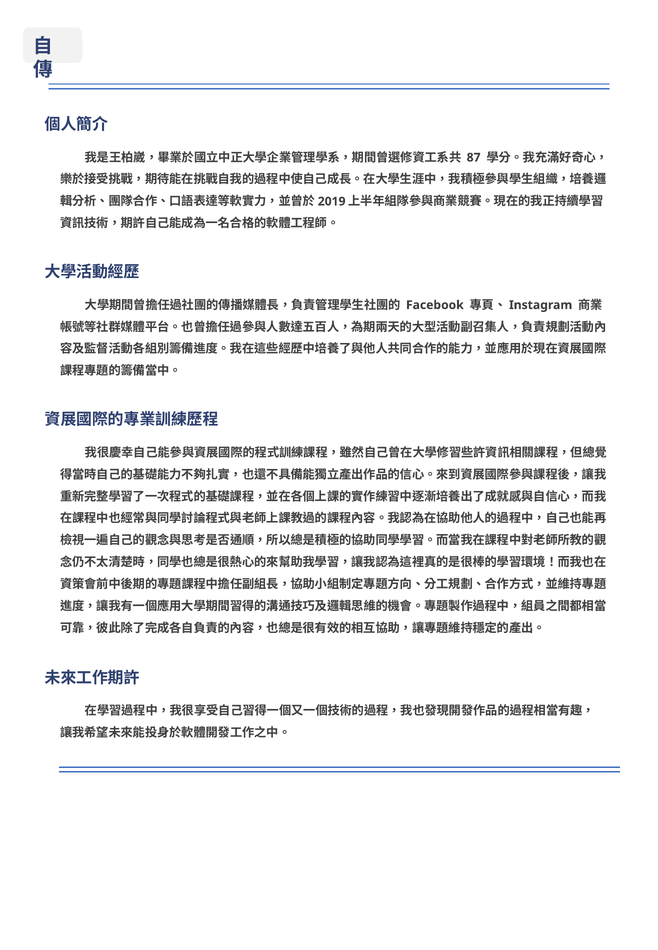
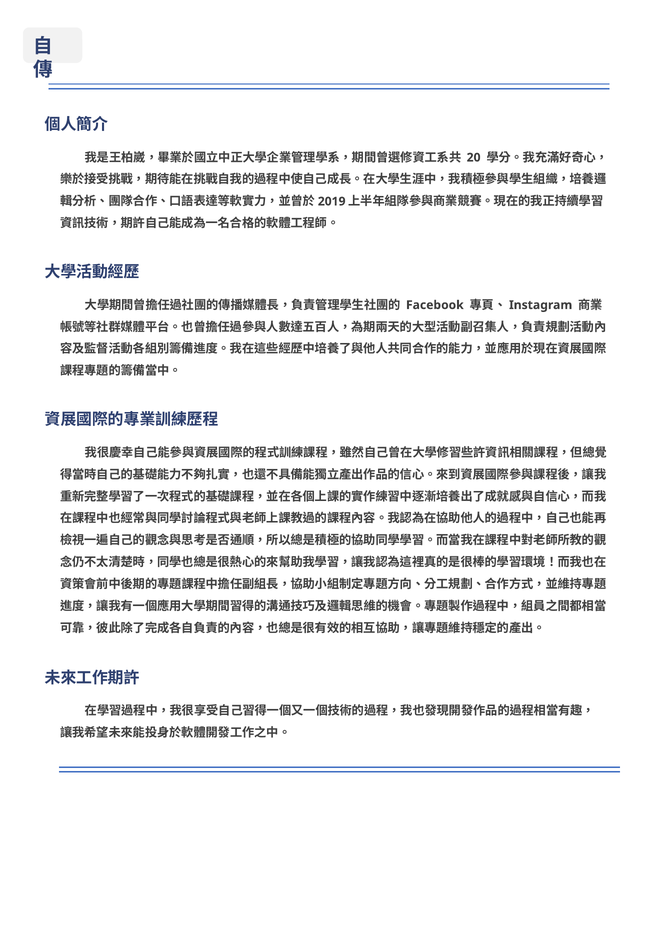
87: 87 -> 20 (474, 158)
